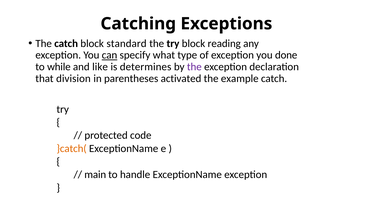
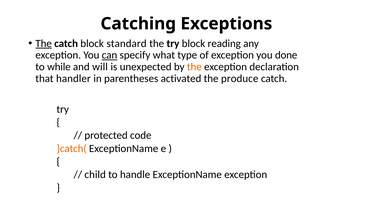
The underline: none -> present (44, 43)
like: like -> will (100, 67)
determines: determines -> unexpected (146, 67)
the colour: purple -> orange (194, 67)
division: division -> handler (73, 79)
example: example -> produce (240, 79)
main: main -> child (95, 174)
